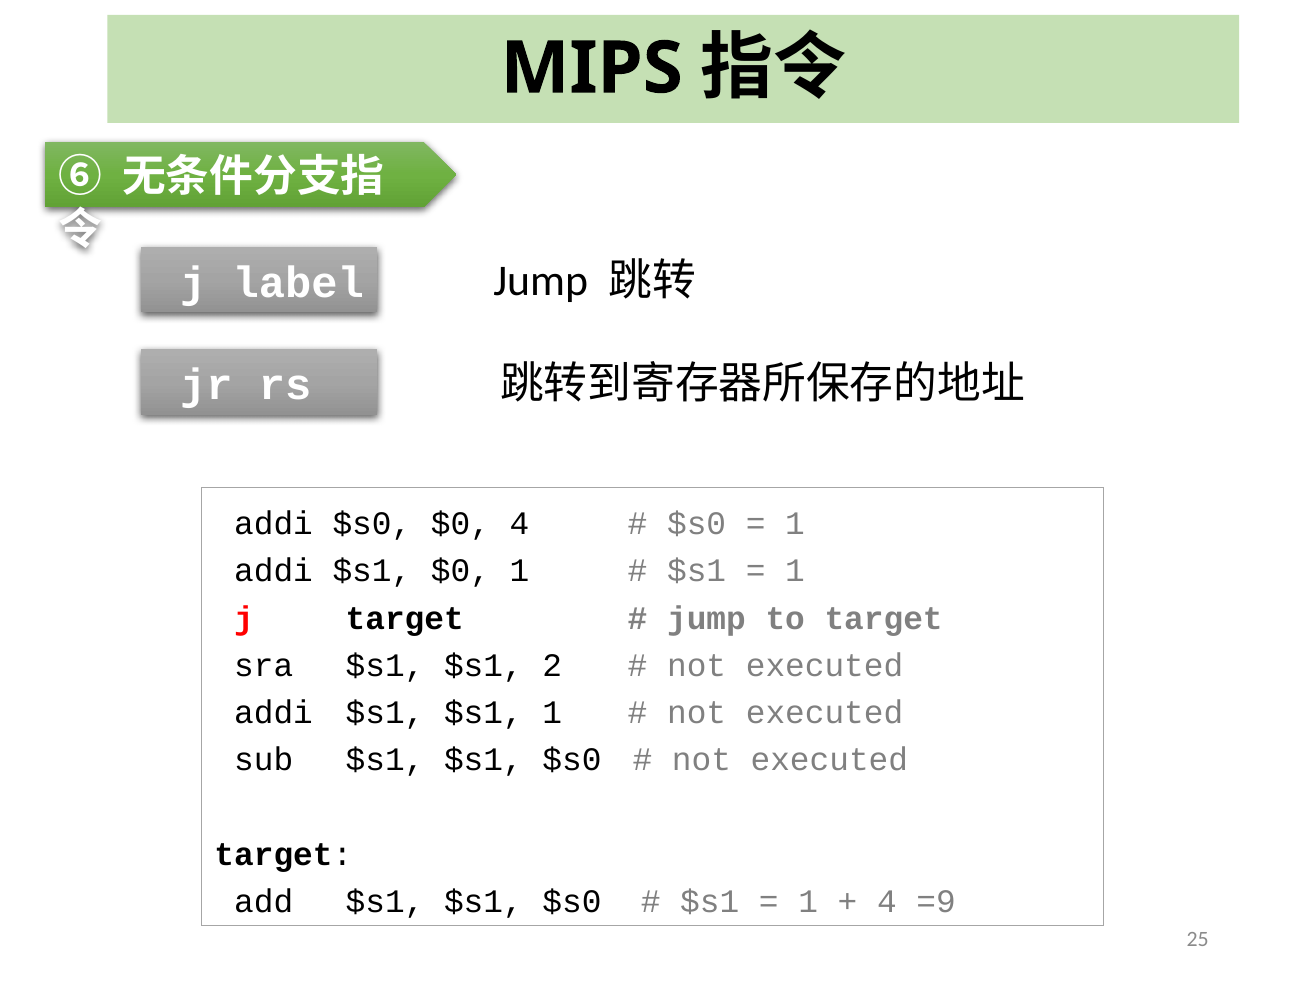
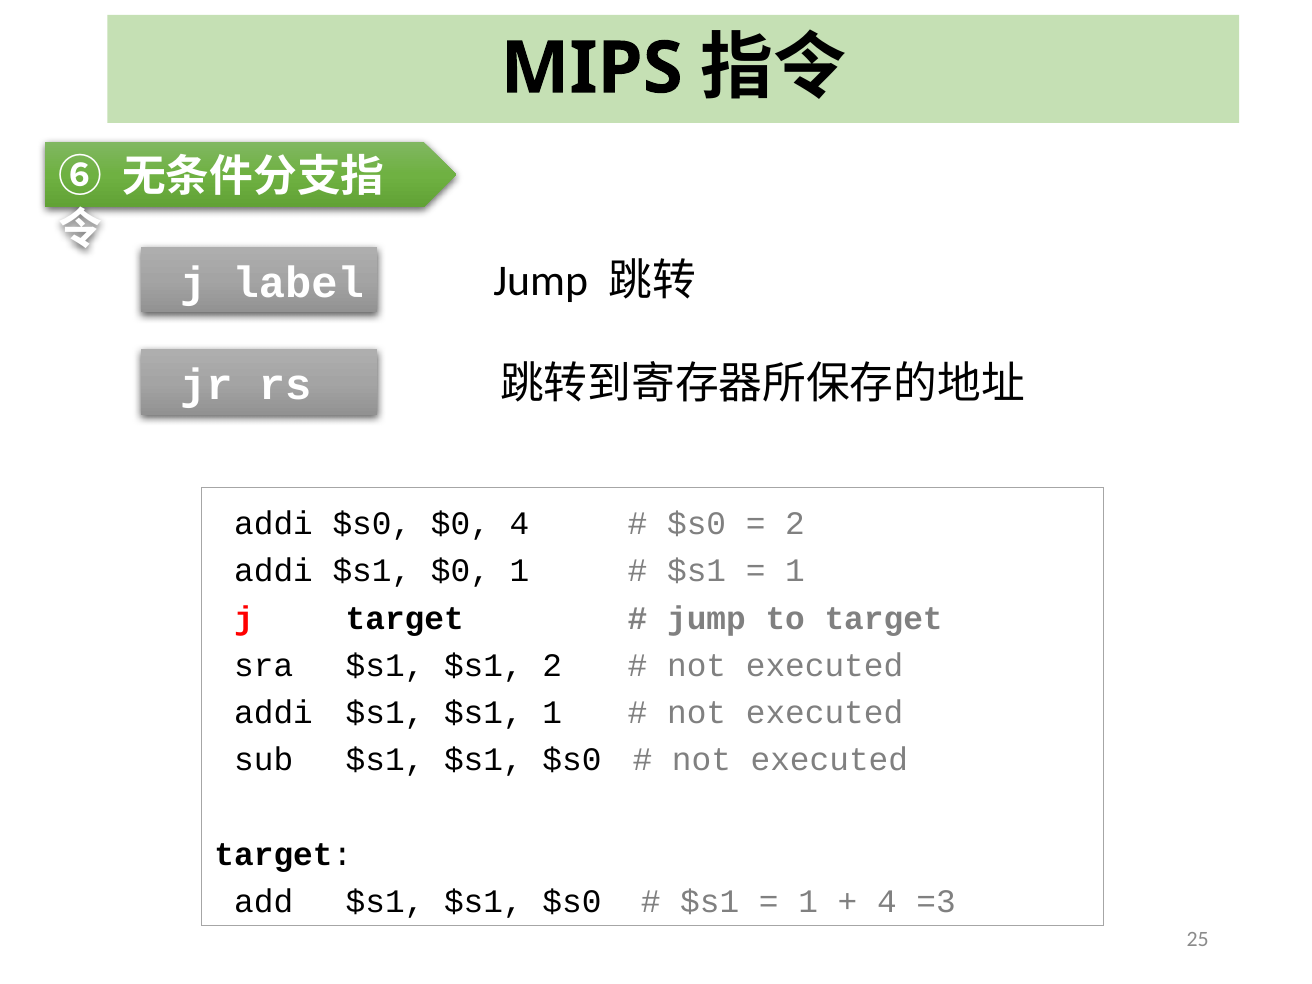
1: 1 -> 2 (795, 524)
=9: =9 -> =3 (936, 902)
